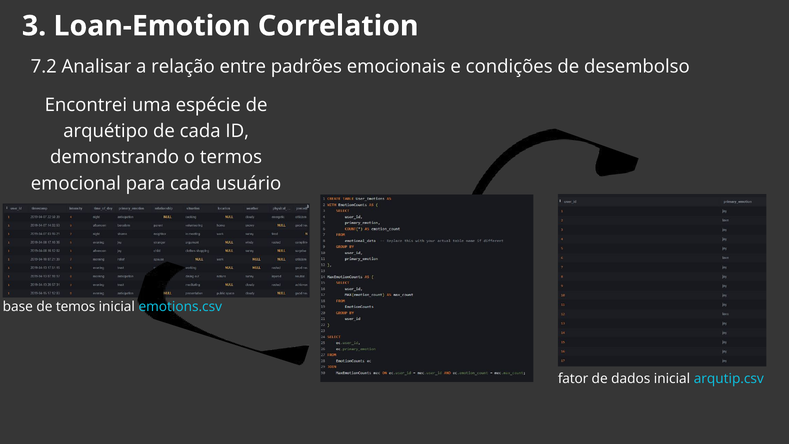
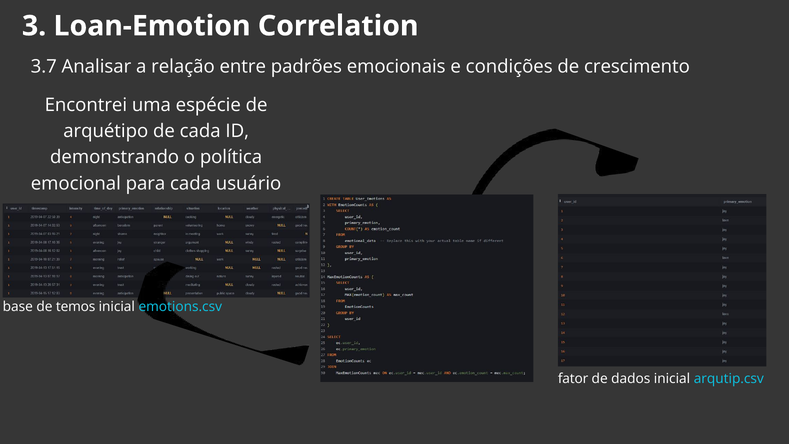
7.2: 7.2 -> 3.7 (44, 67)
desembolso: desembolso -> crescimento (637, 67)
termos: termos -> política (231, 157)
